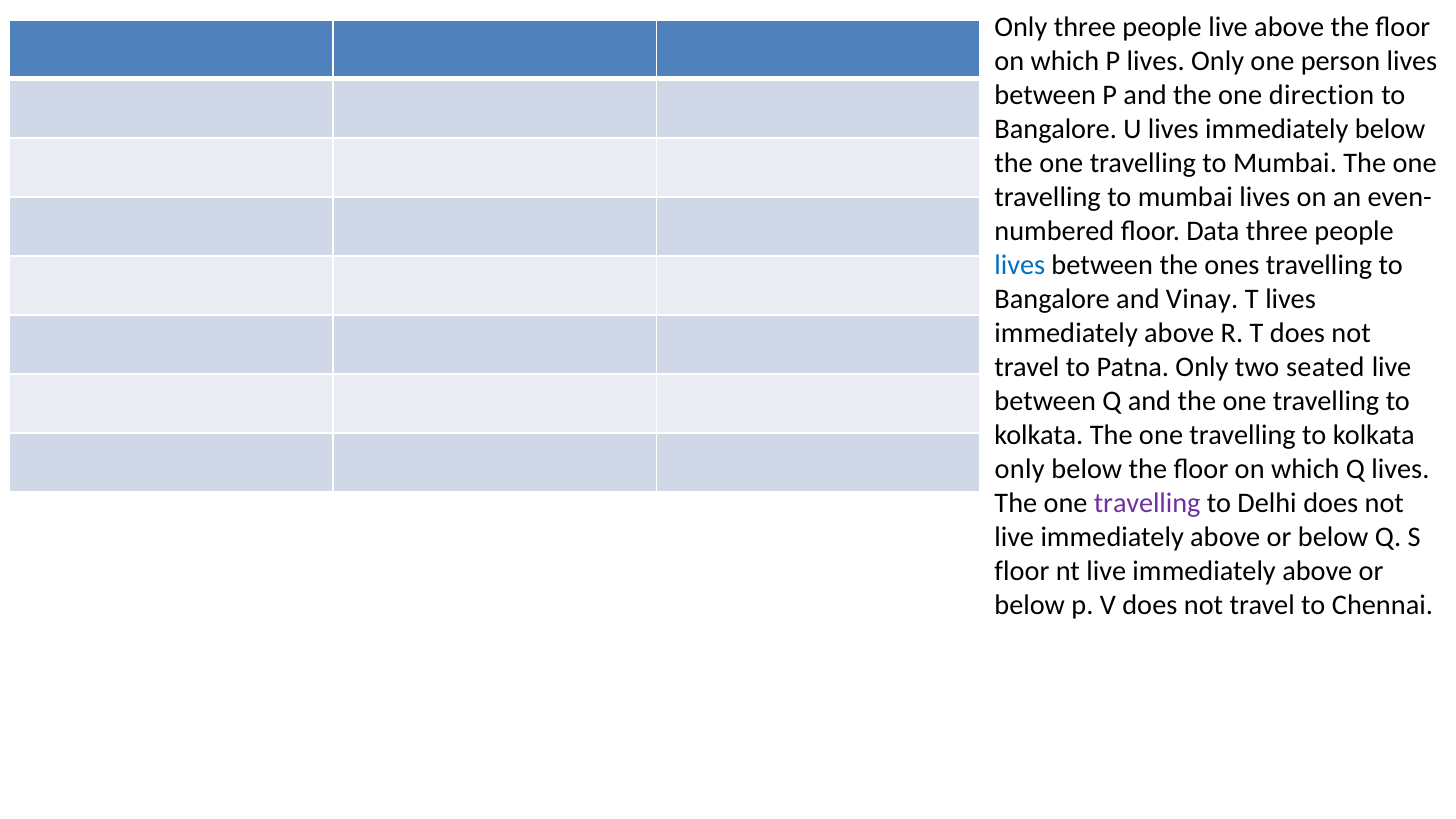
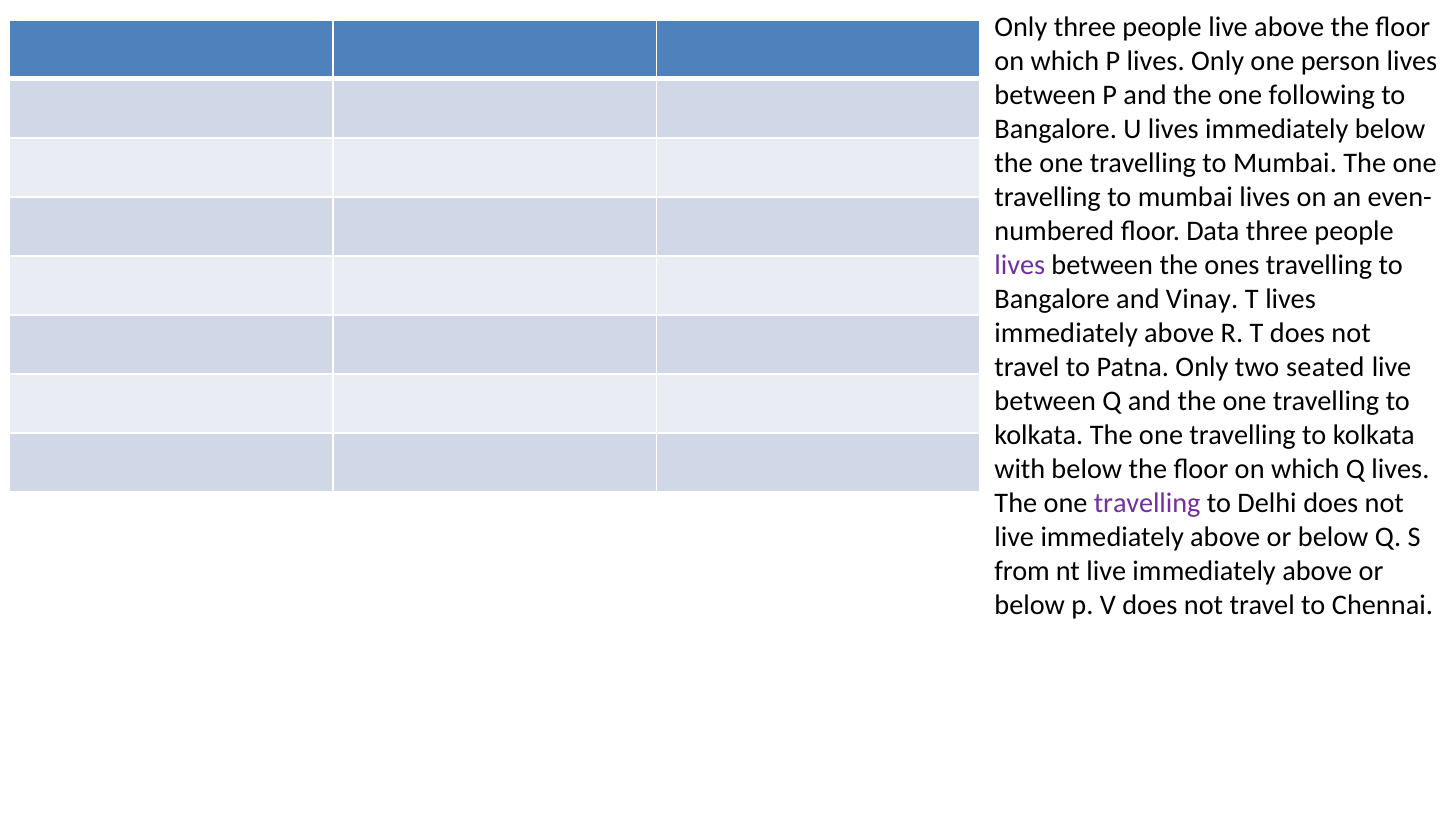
direction: direction -> following (1322, 95)
lives colour: blue -> purple (1020, 265)
only: only -> with (1020, 469)
floor: floor -> from (1022, 571)
